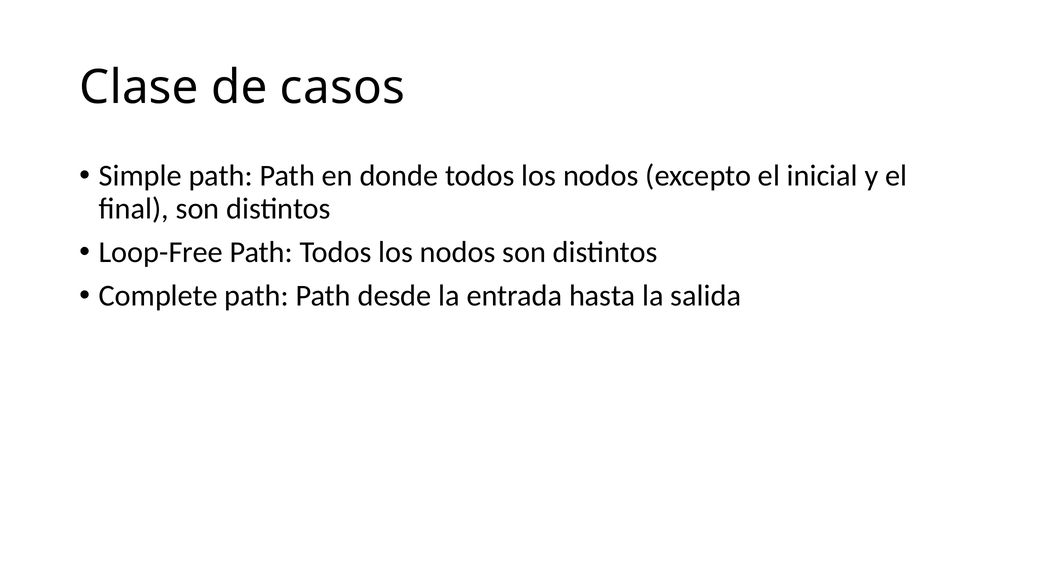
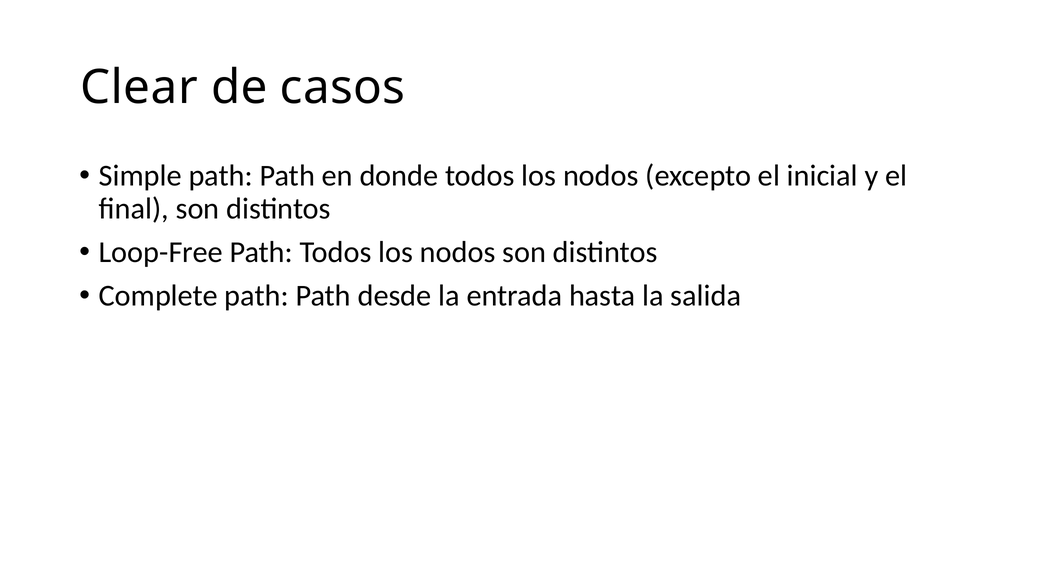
Clase: Clase -> Clear (139, 87)
